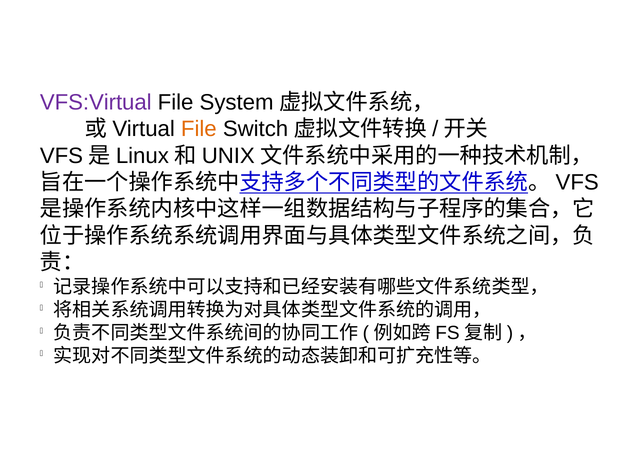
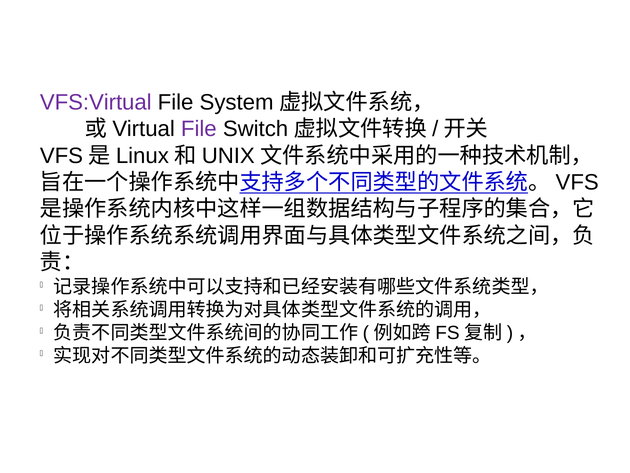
File colour: orange -> purple (199, 129)
